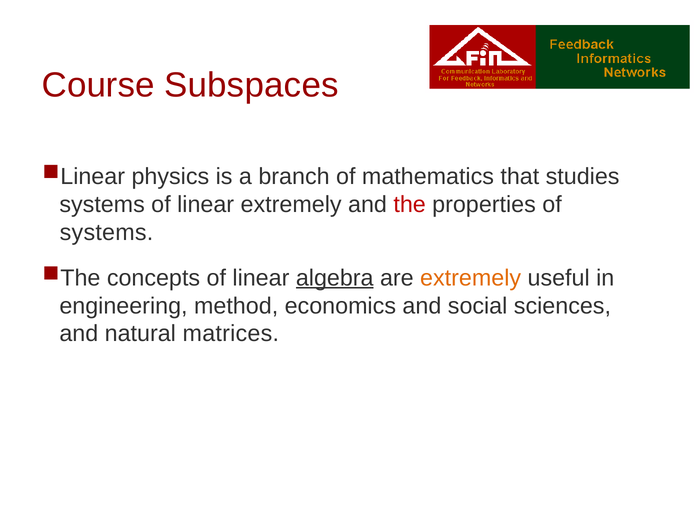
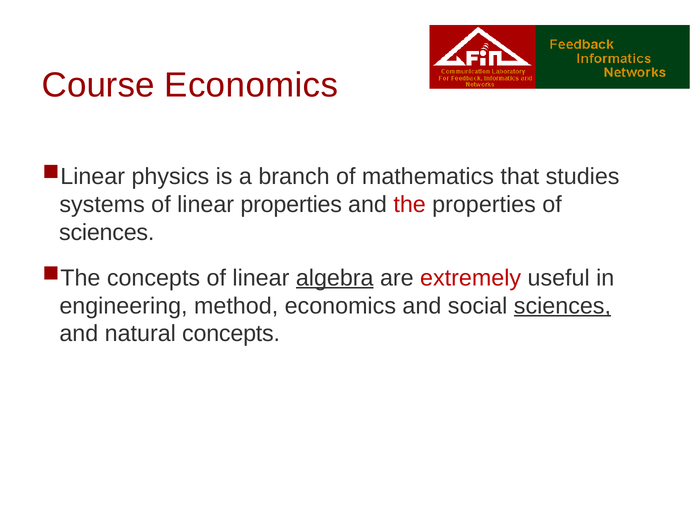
Course Subspaces: Subspaces -> Economics (251, 85)
linear extremely: extremely -> properties (291, 205)
systems: systems -> sciences (107, 233)
extremely colour: orange -> red (471, 278)
sciences underline: none -> present (562, 306)
natural matrices: matrices -> concepts (231, 334)
